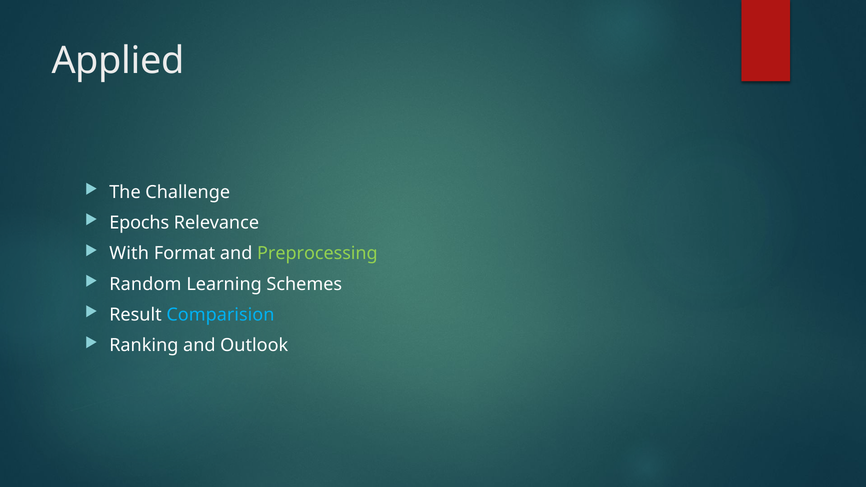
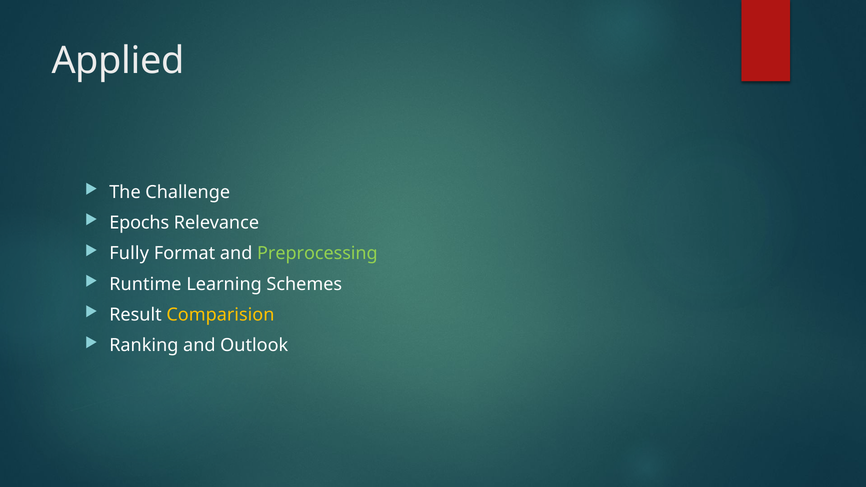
With: With -> Fully (129, 254)
Random: Random -> Runtime (145, 284)
Comparision colour: light blue -> yellow (220, 315)
